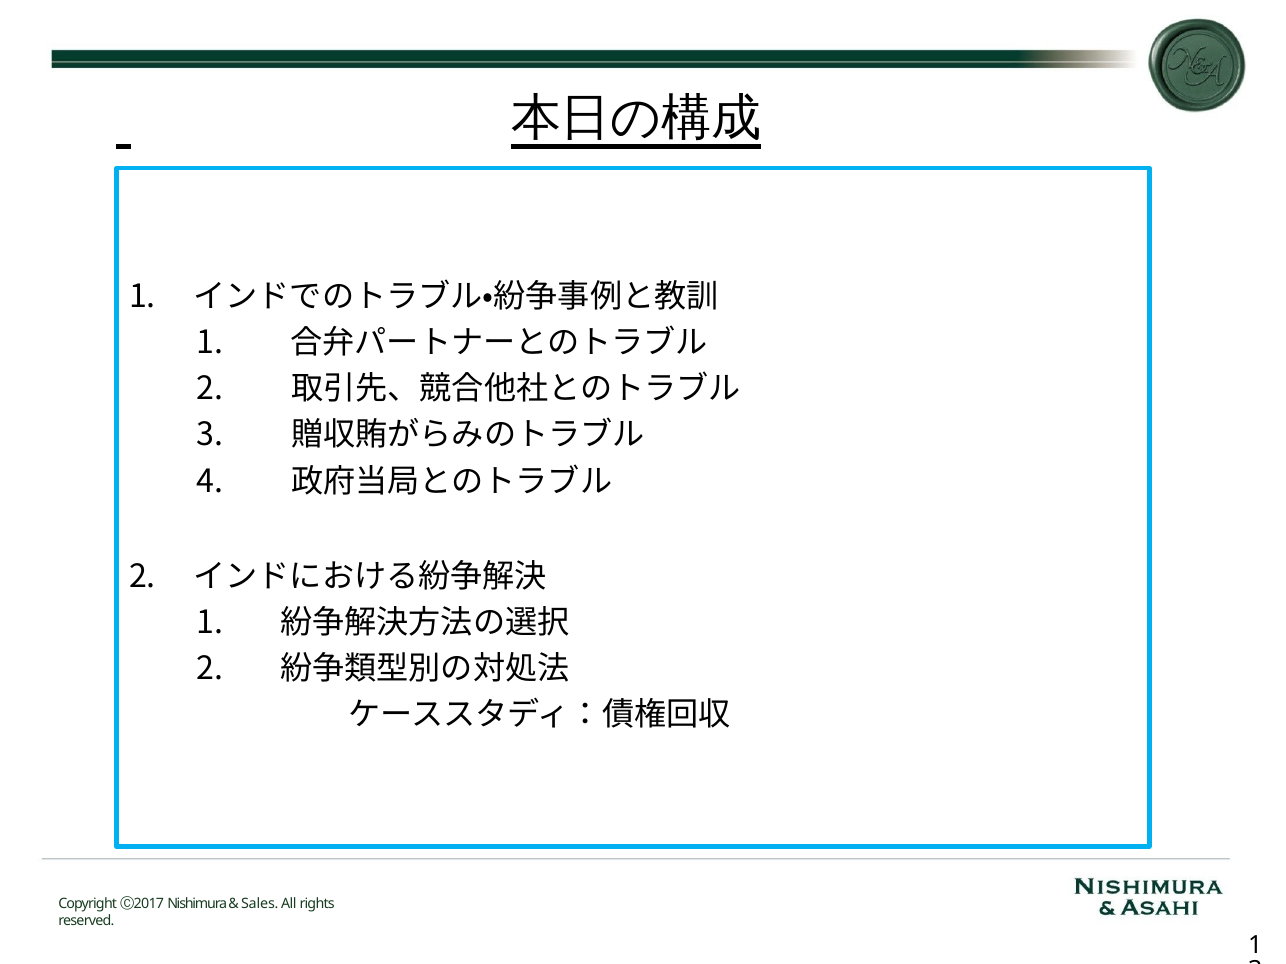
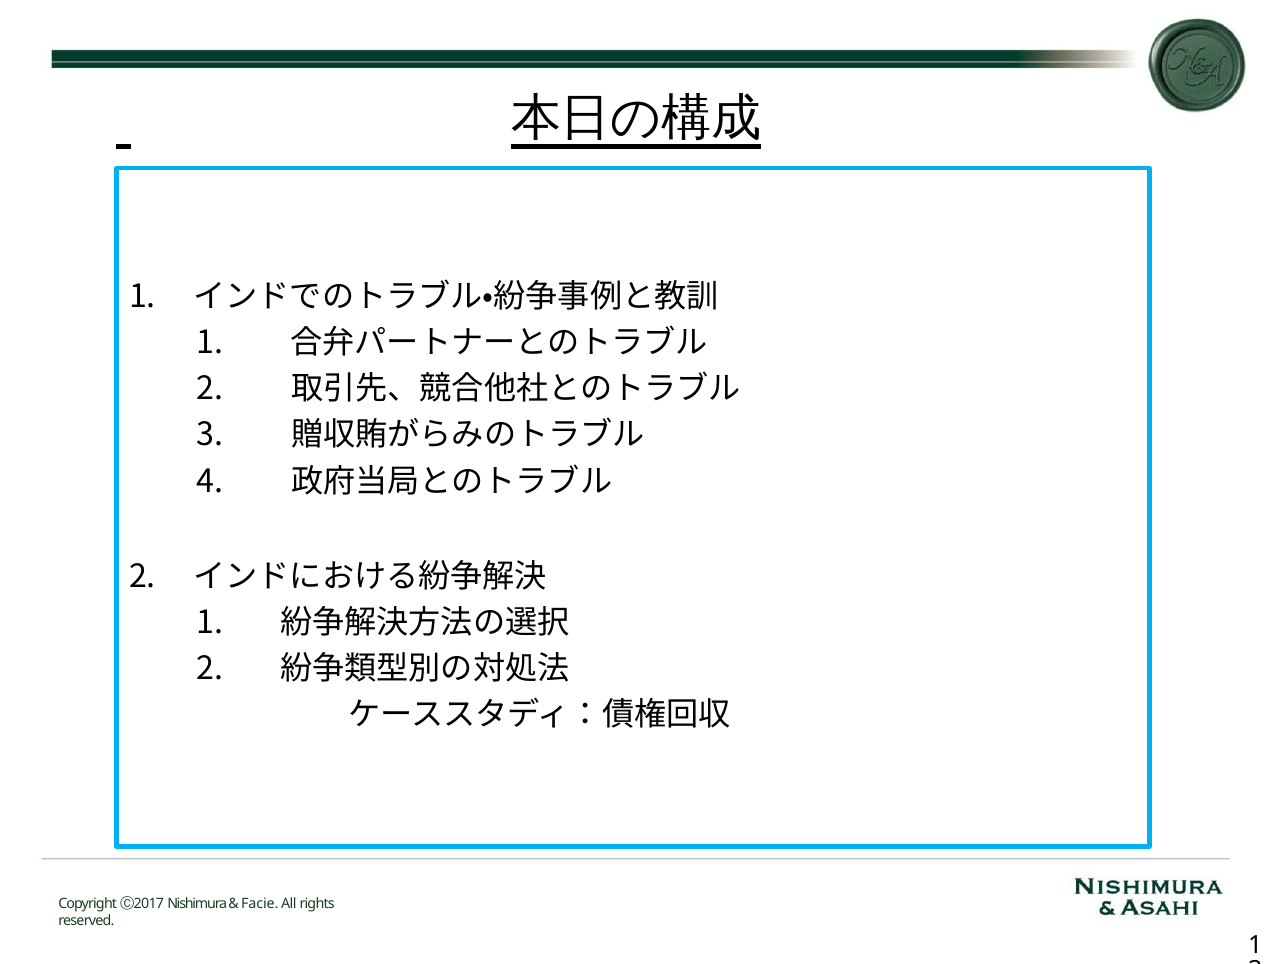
Sales: Sales -> Facie (260, 904)
